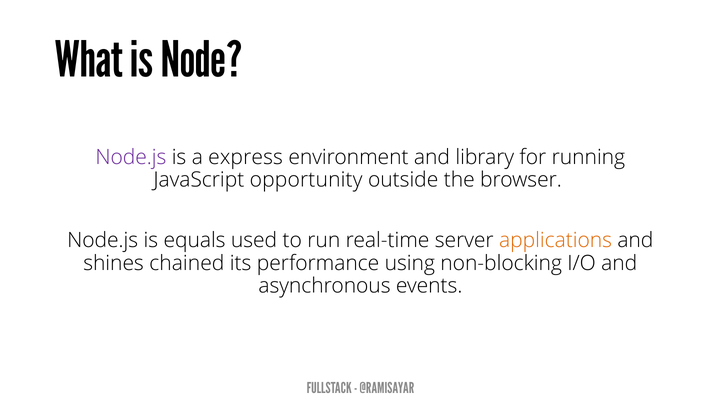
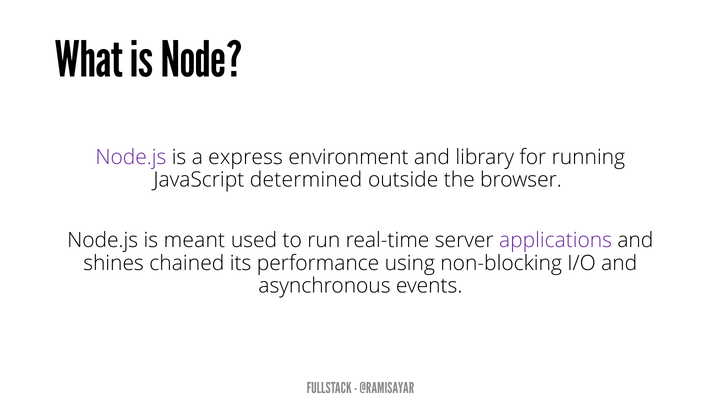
opportunity: opportunity -> determined (306, 180)
equals: equals -> meant (194, 240)
applications colour: orange -> purple (556, 240)
